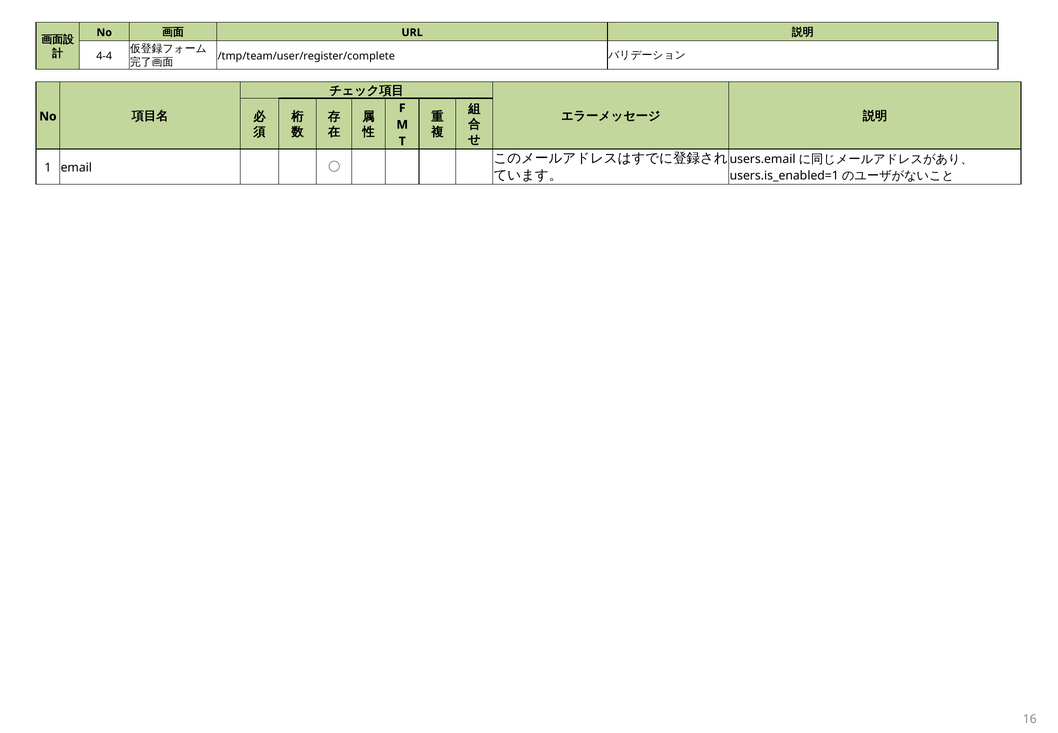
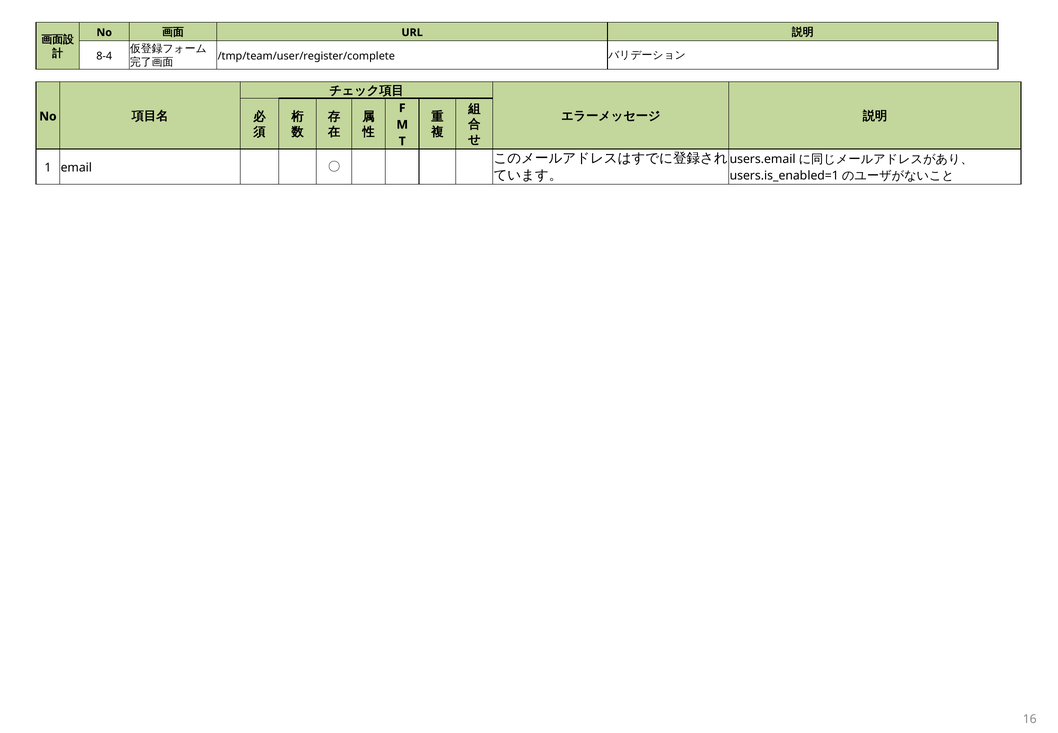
4-4: 4-4 -> 8-4 (104, 56)
